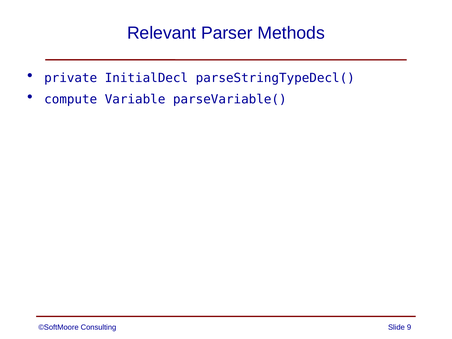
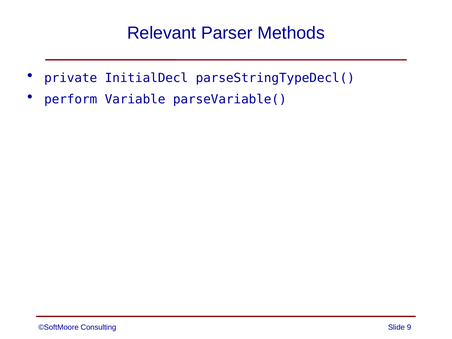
compute: compute -> perform (71, 99)
